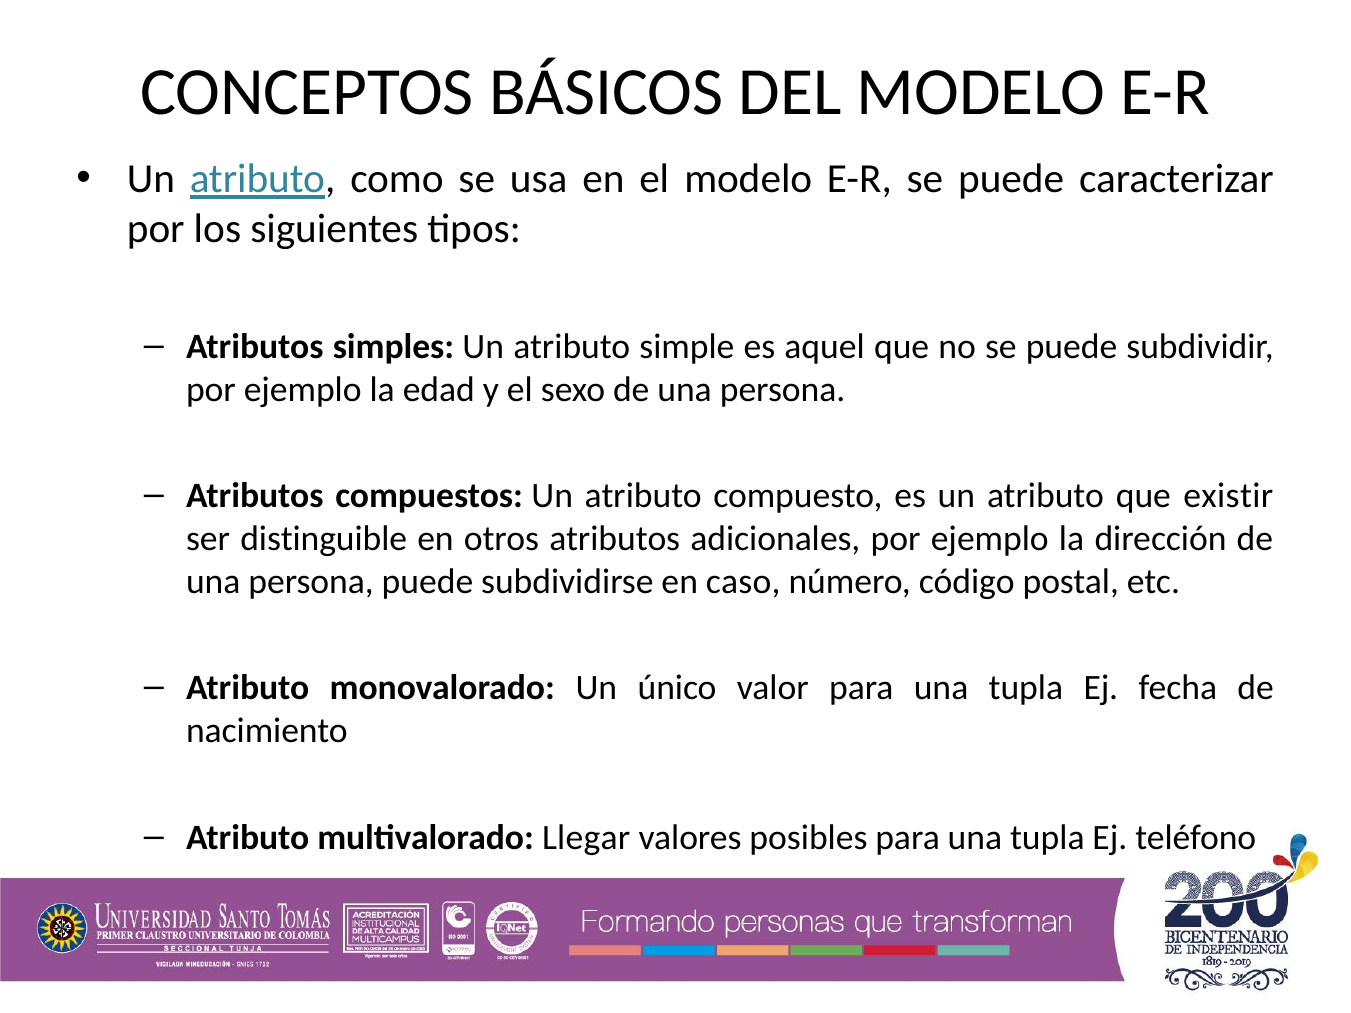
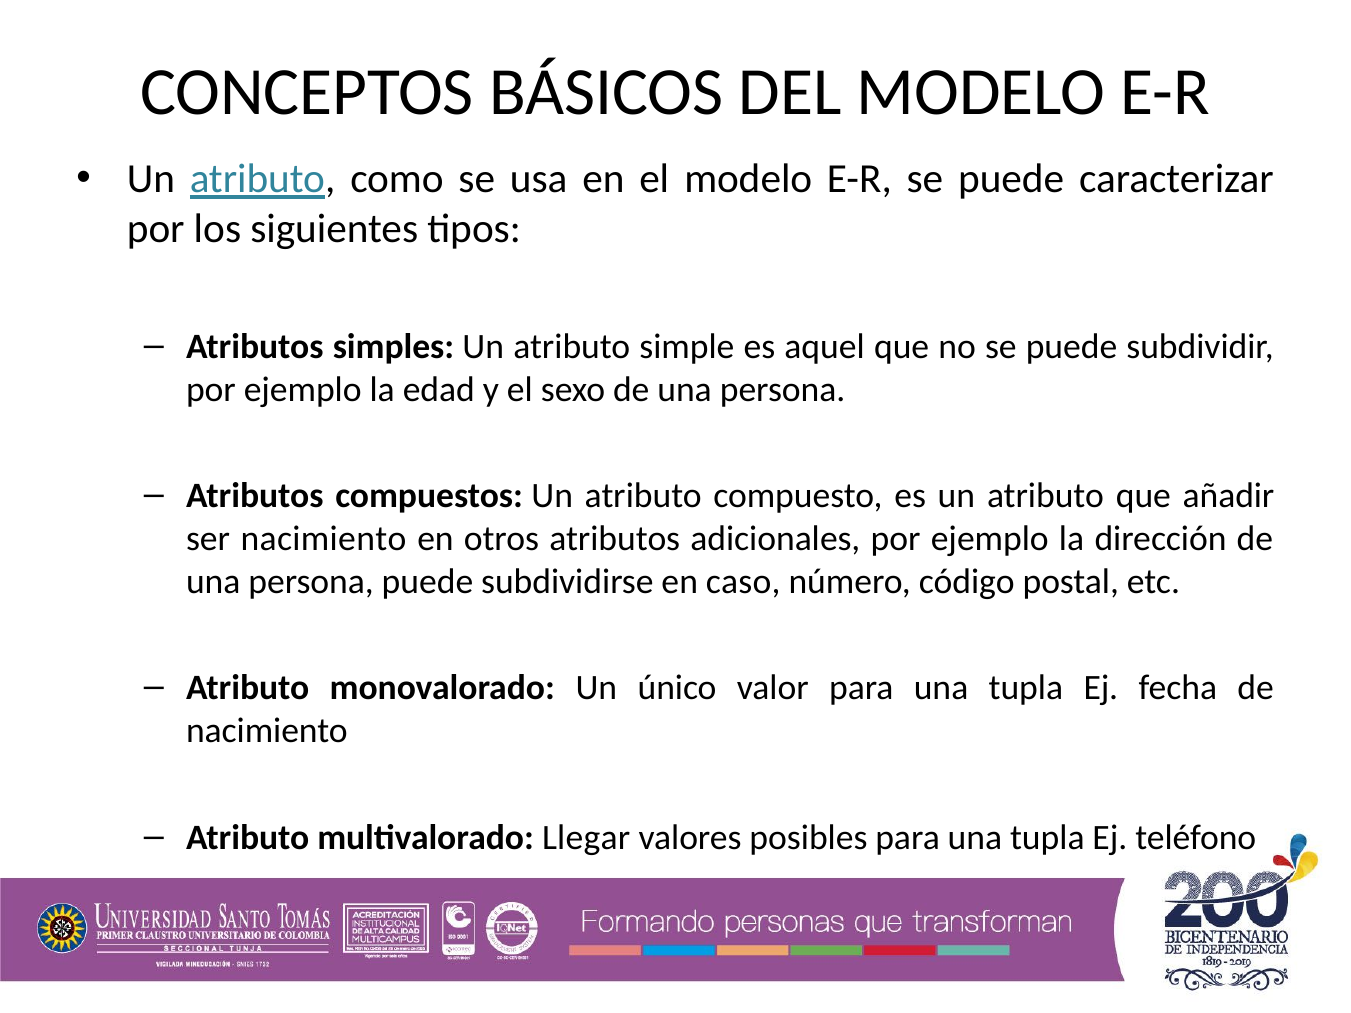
existir: existir -> añadir (1229, 496)
ser distinguible: distinguible -> nacimiento (323, 539)
